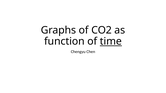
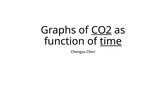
CO2 underline: none -> present (101, 30)
